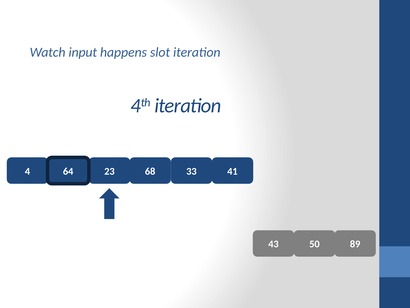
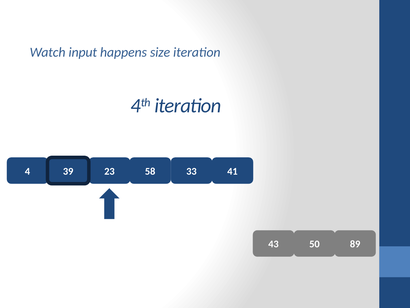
slot: slot -> size (160, 52)
64: 64 -> 39 (68, 171)
68: 68 -> 58 (150, 171)
